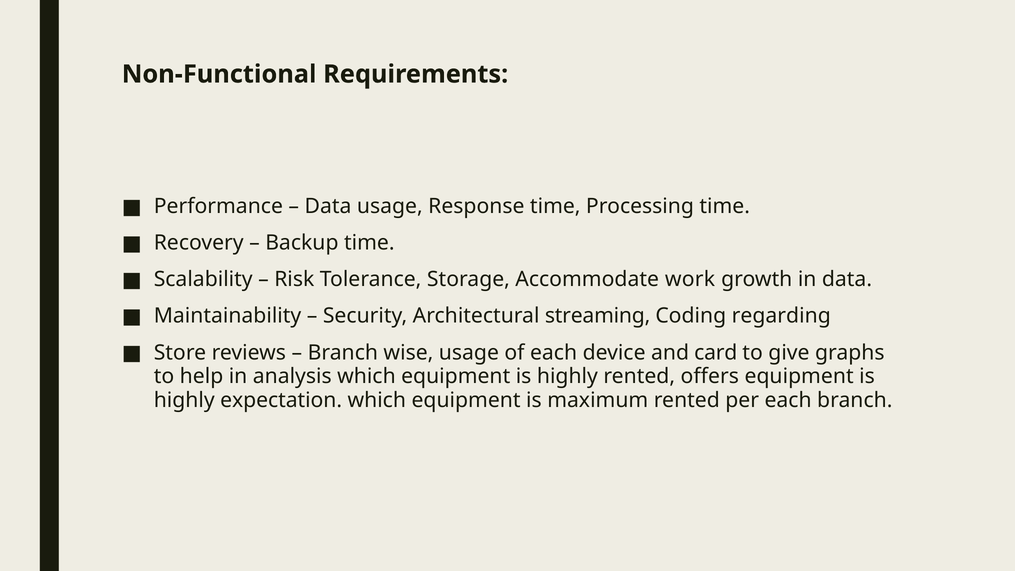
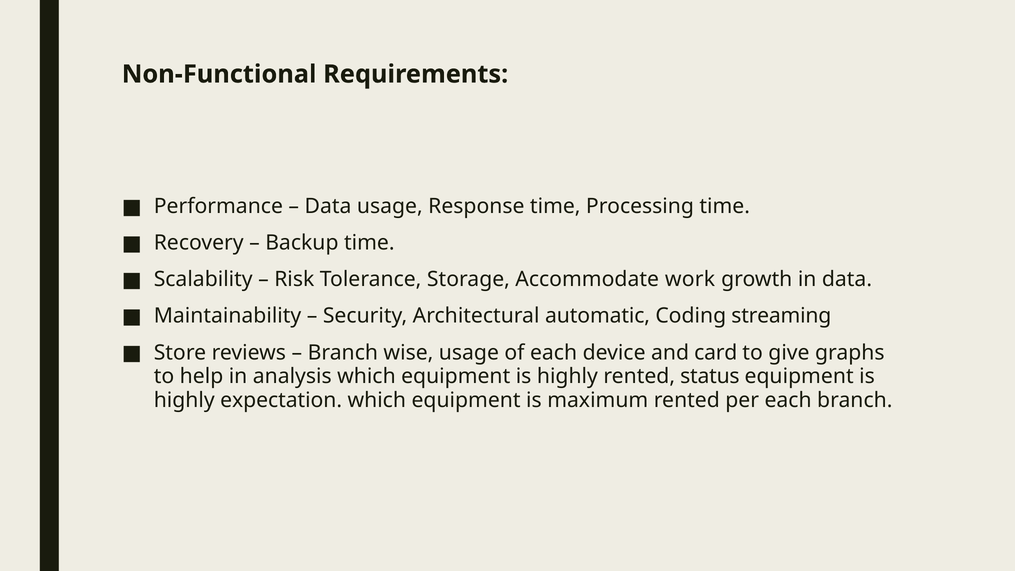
streaming: streaming -> automatic (598, 316)
regarding: regarding -> streaming (781, 316)
offers: offers -> status (710, 376)
